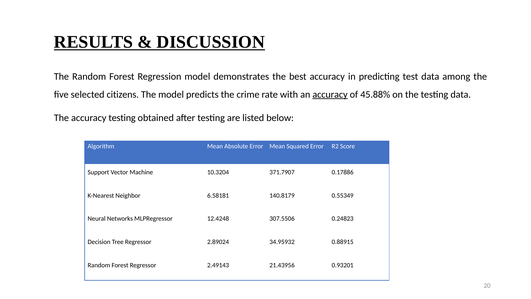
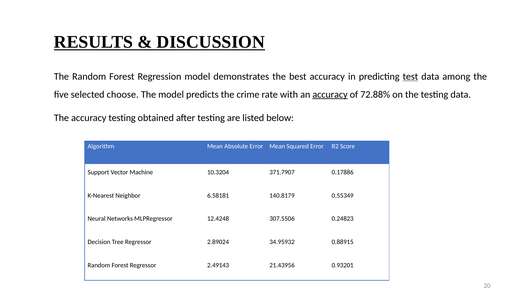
test underline: none -> present (410, 76)
citizens: citizens -> choose (123, 94)
45.88%: 45.88% -> 72.88% (375, 94)
